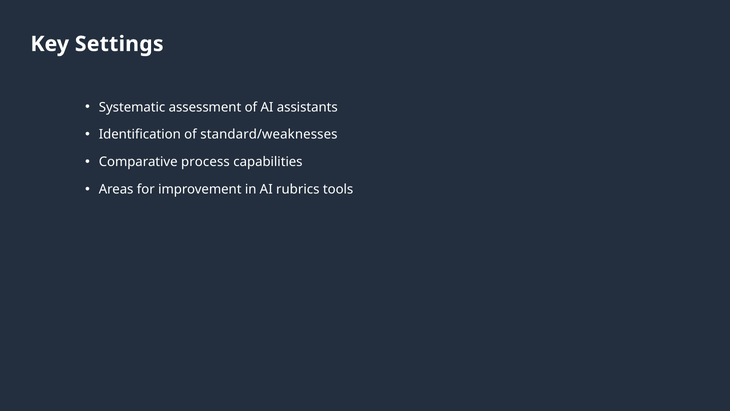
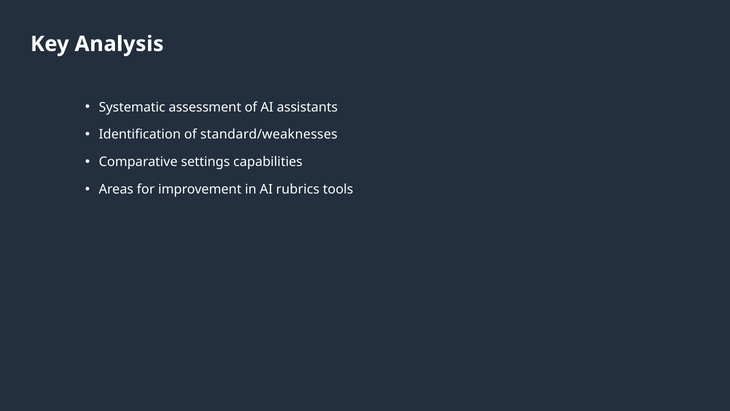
Settings: Settings -> Analysis (119, 44)
process: process -> settings (205, 162)
